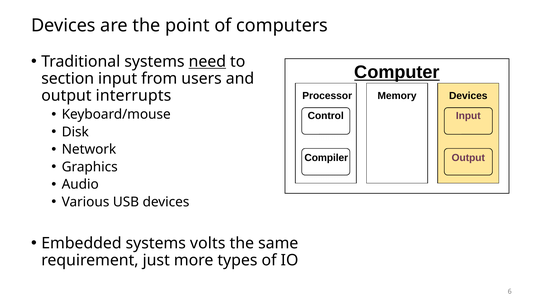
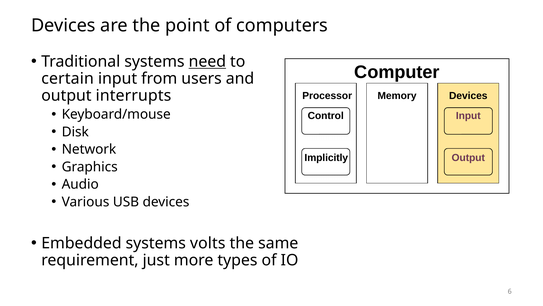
Computer underline: present -> none (397, 72)
section: section -> certain (68, 78)
Compiler: Compiler -> Implicitly (326, 158)
